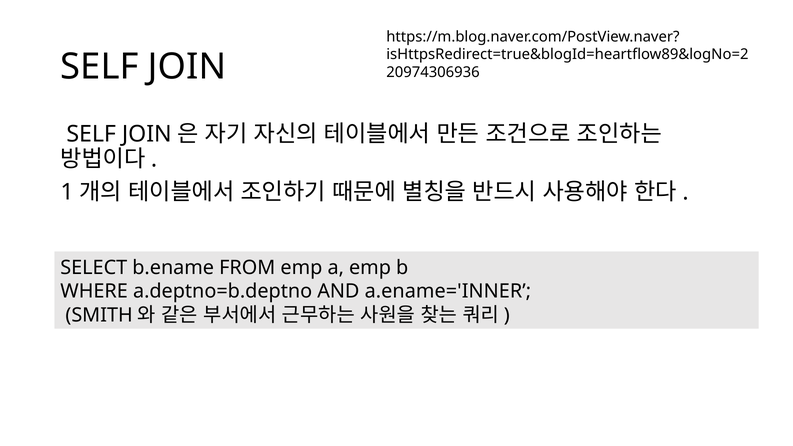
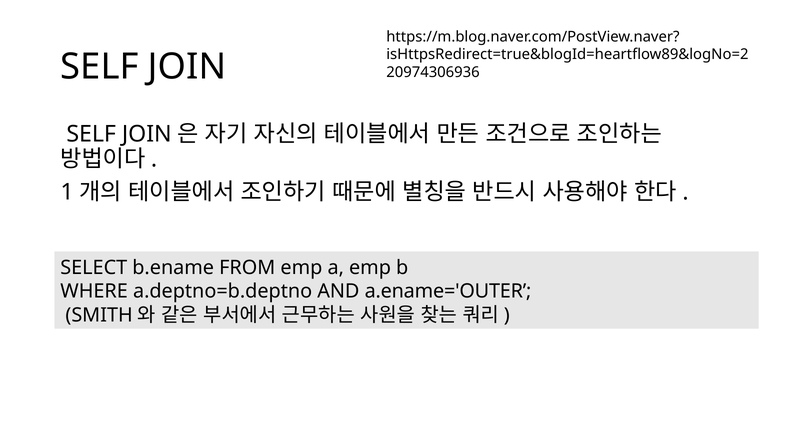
a.ename='INNER: a.ename='INNER -> a.ename='OUTER (448, 291)
